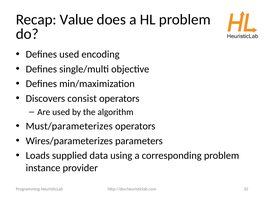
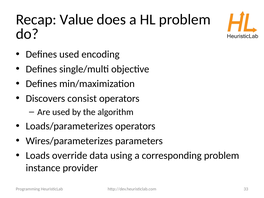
Must/parameterizes: Must/parameterizes -> Loads/parameterizes (69, 126)
supplied: supplied -> override (70, 156)
